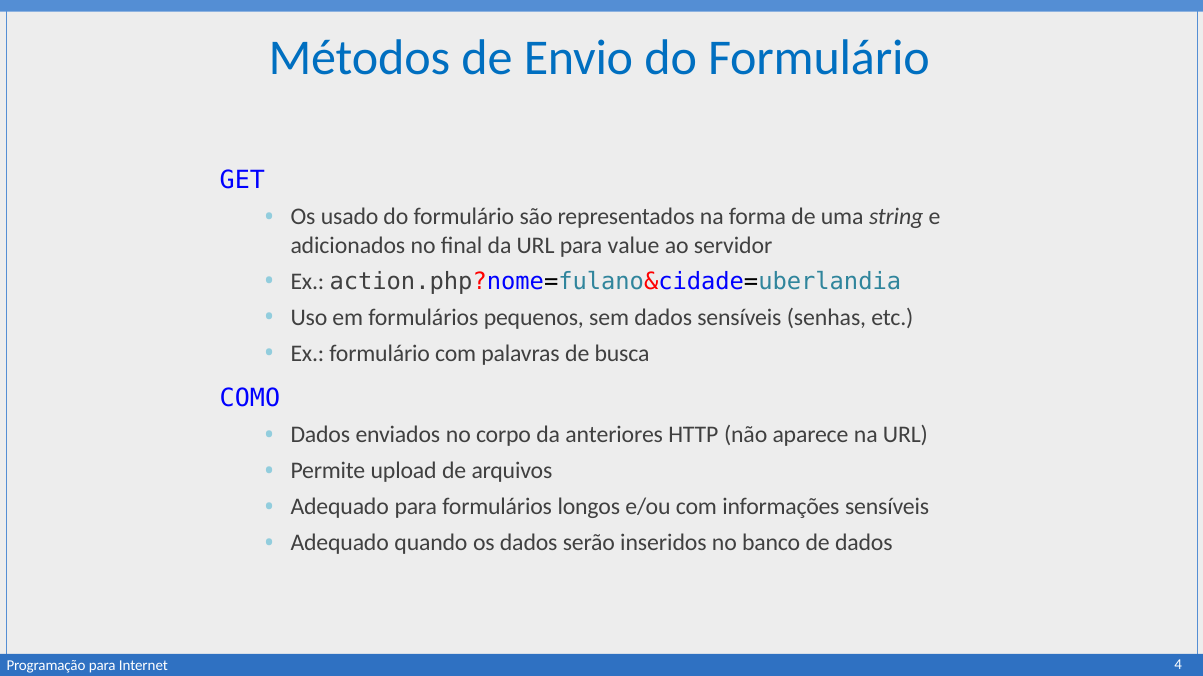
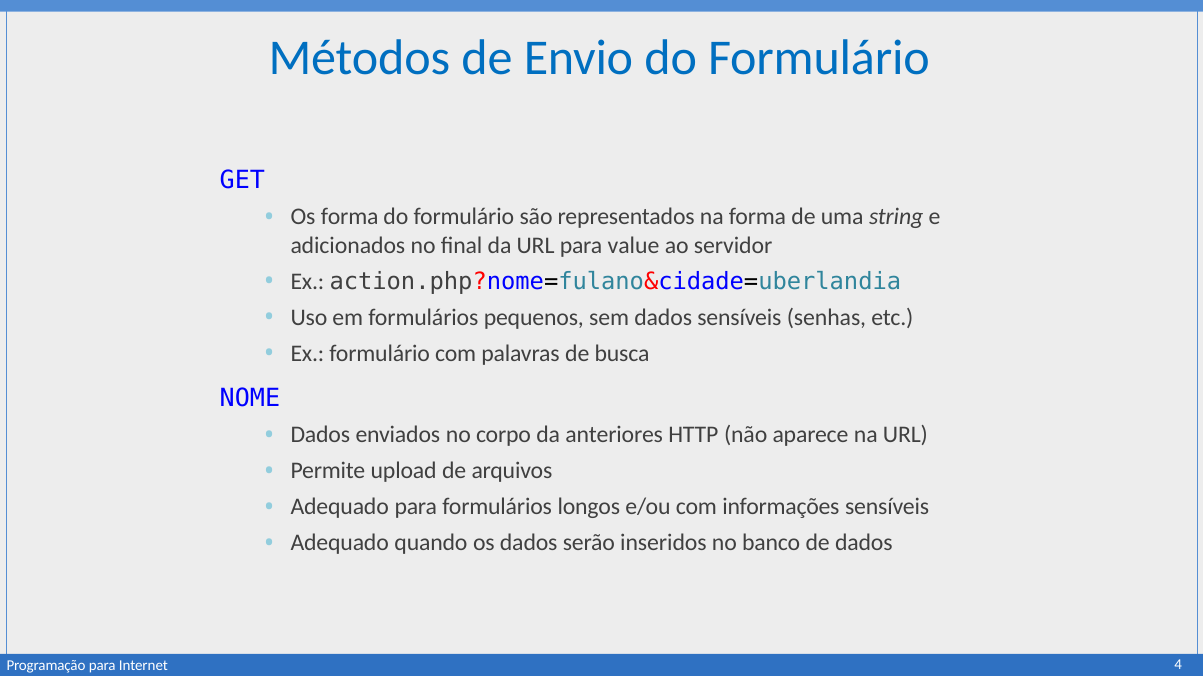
Os usado: usado -> forma (350, 217)
COMO: COMO -> NOME (250, 399)
